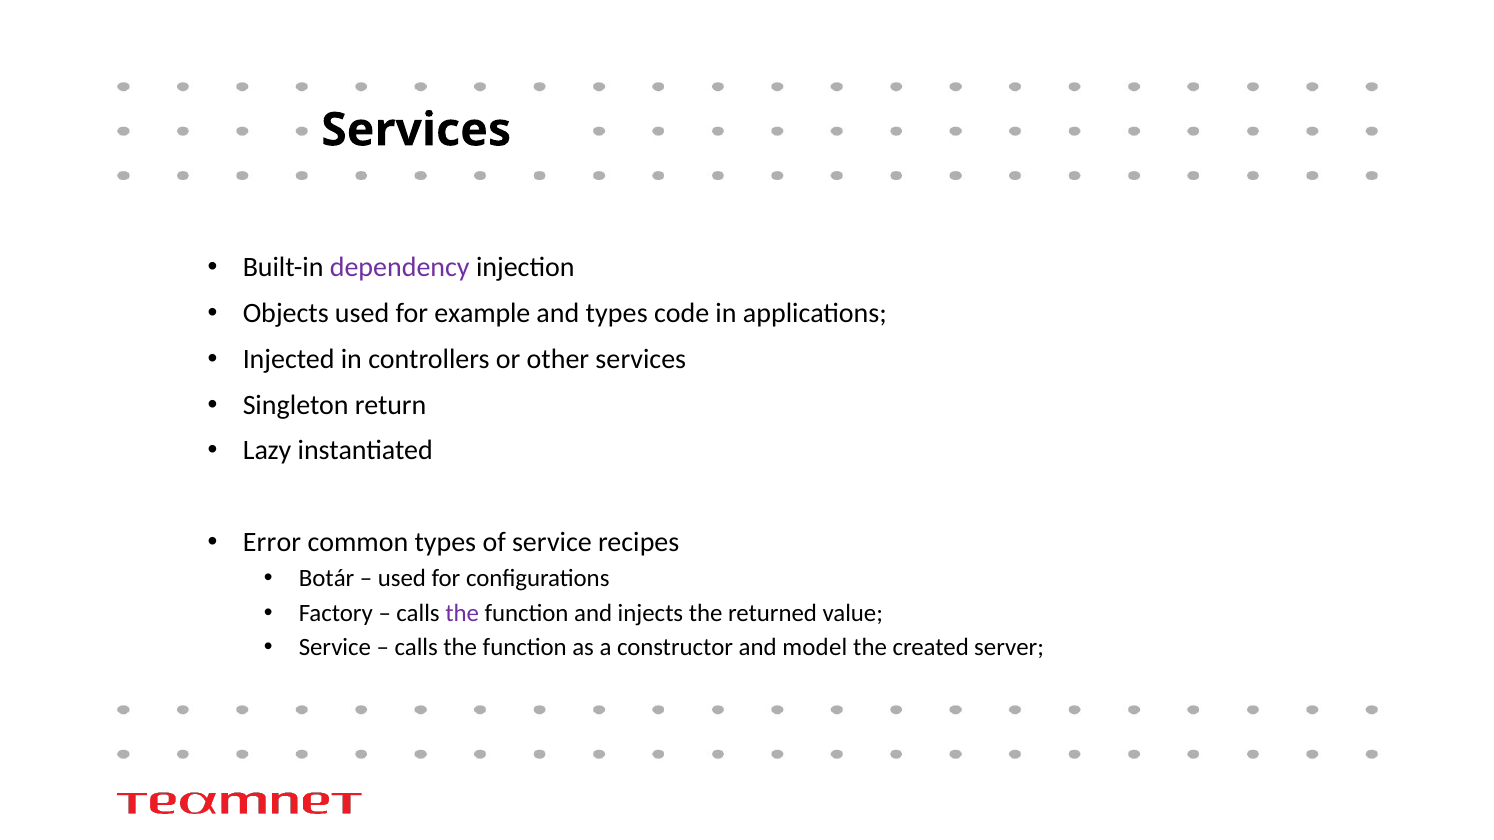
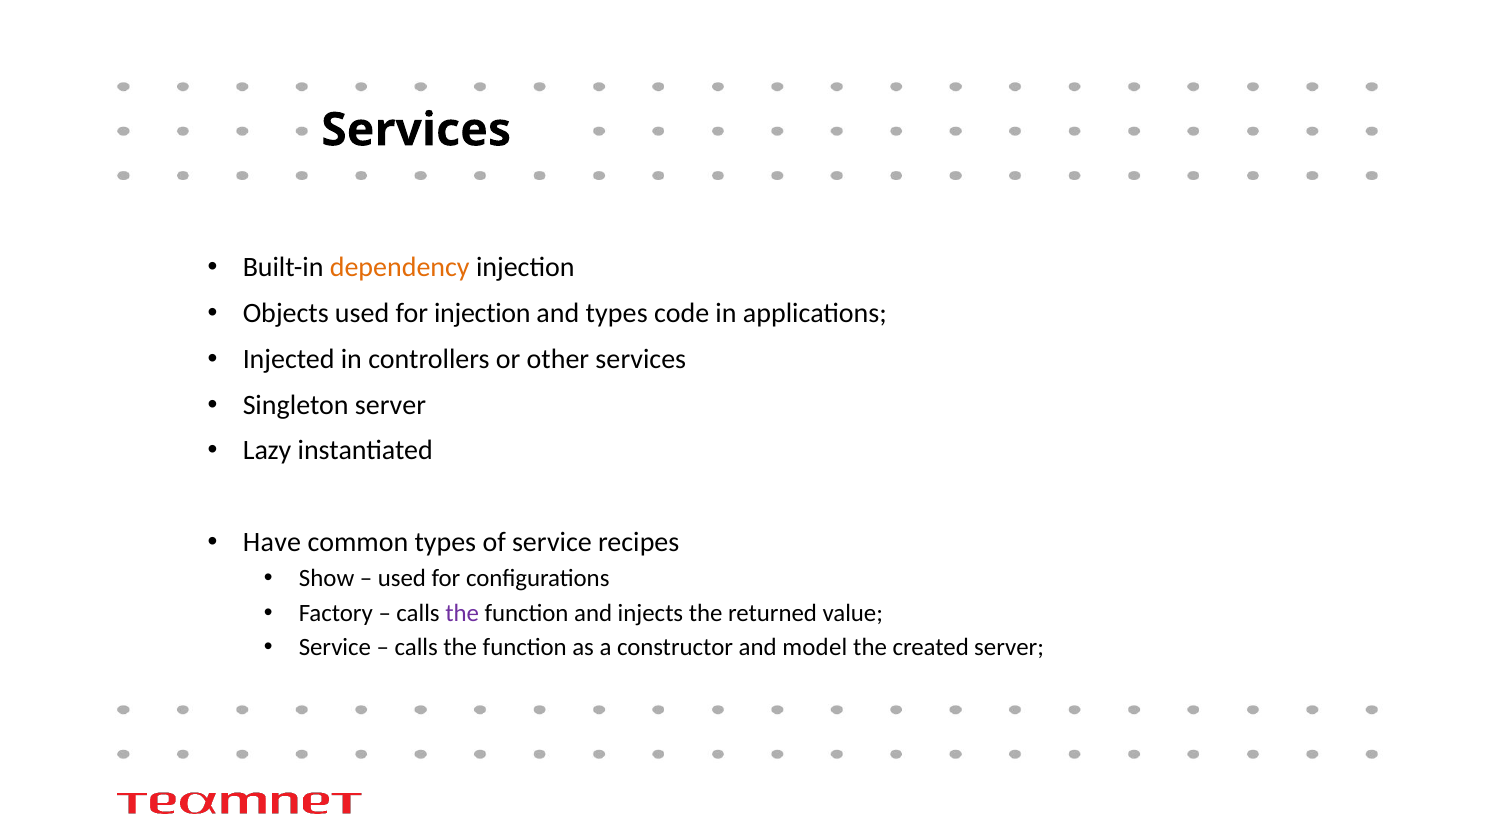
dependency colour: purple -> orange (400, 268)
for example: example -> injection (482, 313)
Singleton return: return -> server (390, 405)
Error: Error -> Have (272, 543)
Botár: Botár -> Show (327, 579)
